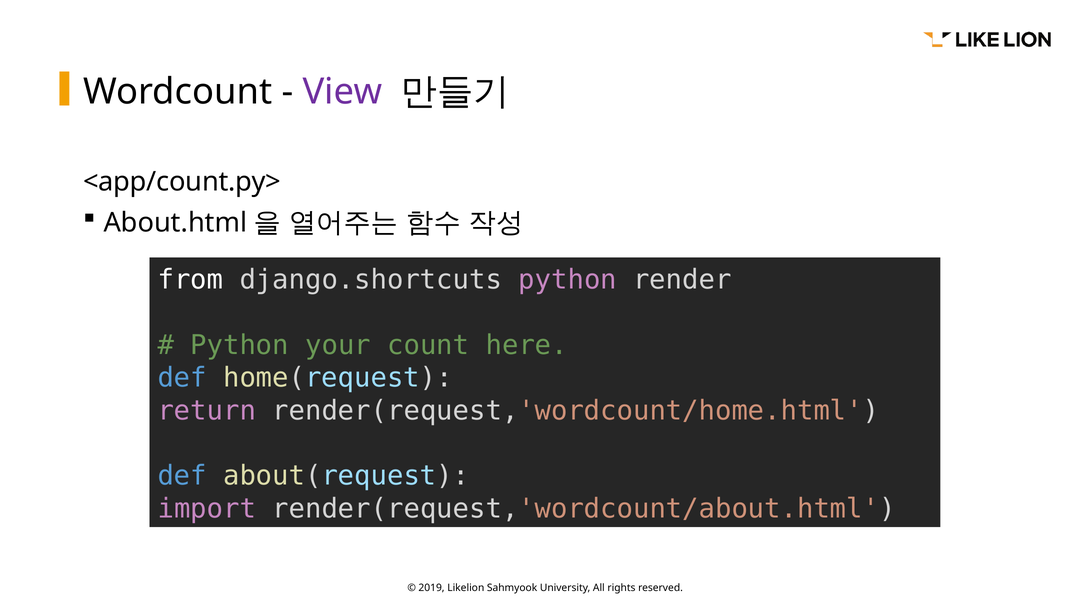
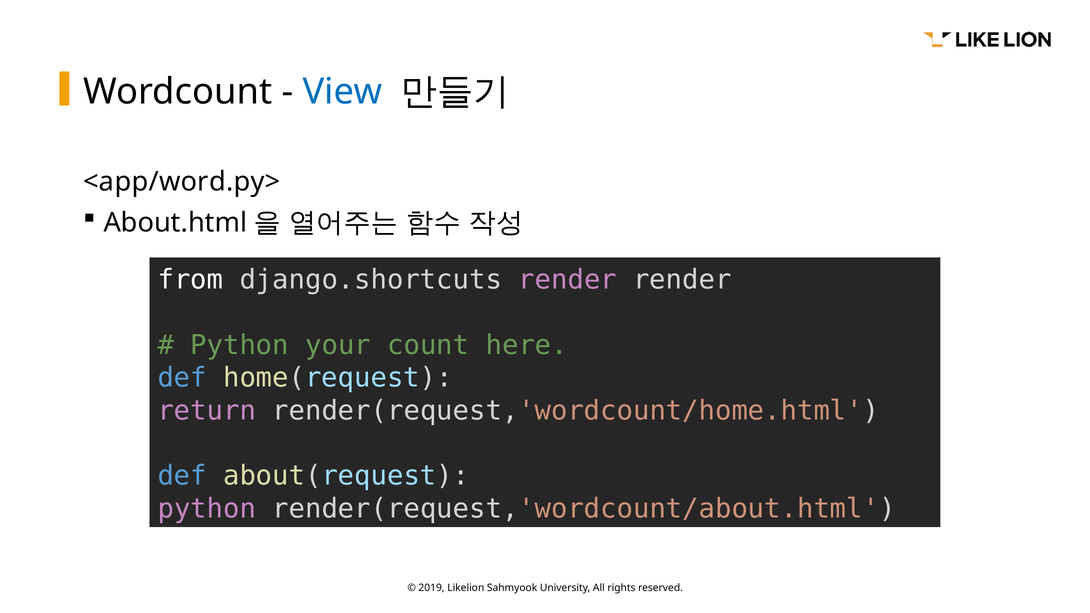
View colour: purple -> blue (343, 92)
<app/count.py>: <app/count.py> -> <app/word.py> (182, 182)
django.shortcuts python: python -> render (568, 280)
import: import -> python (207, 509)
